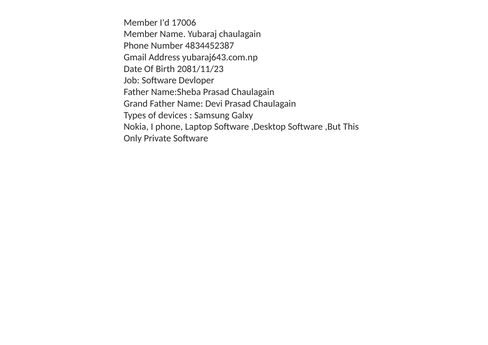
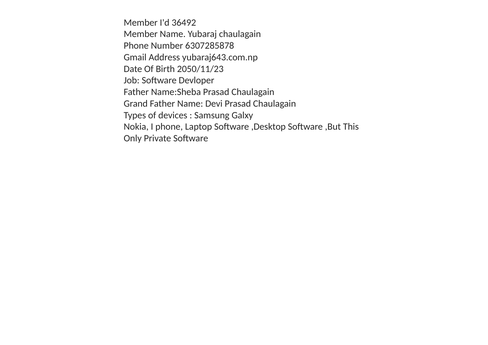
17006: 17006 -> 36492 (184, 23)
4834452387: 4834452387 -> 6307285878 (210, 46)
2081/11/23: 2081/11/23 -> 2050/11/23 (200, 69)
